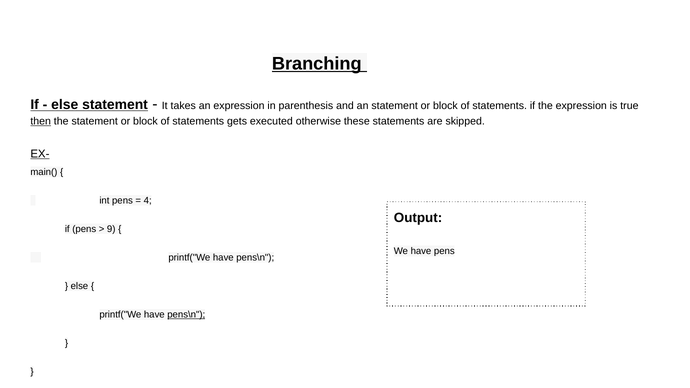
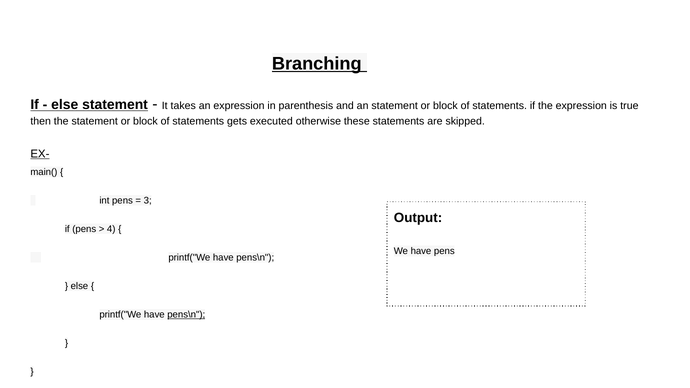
then underline: present -> none (41, 121)
4: 4 -> 3 (148, 200)
9: 9 -> 4 (111, 229)
